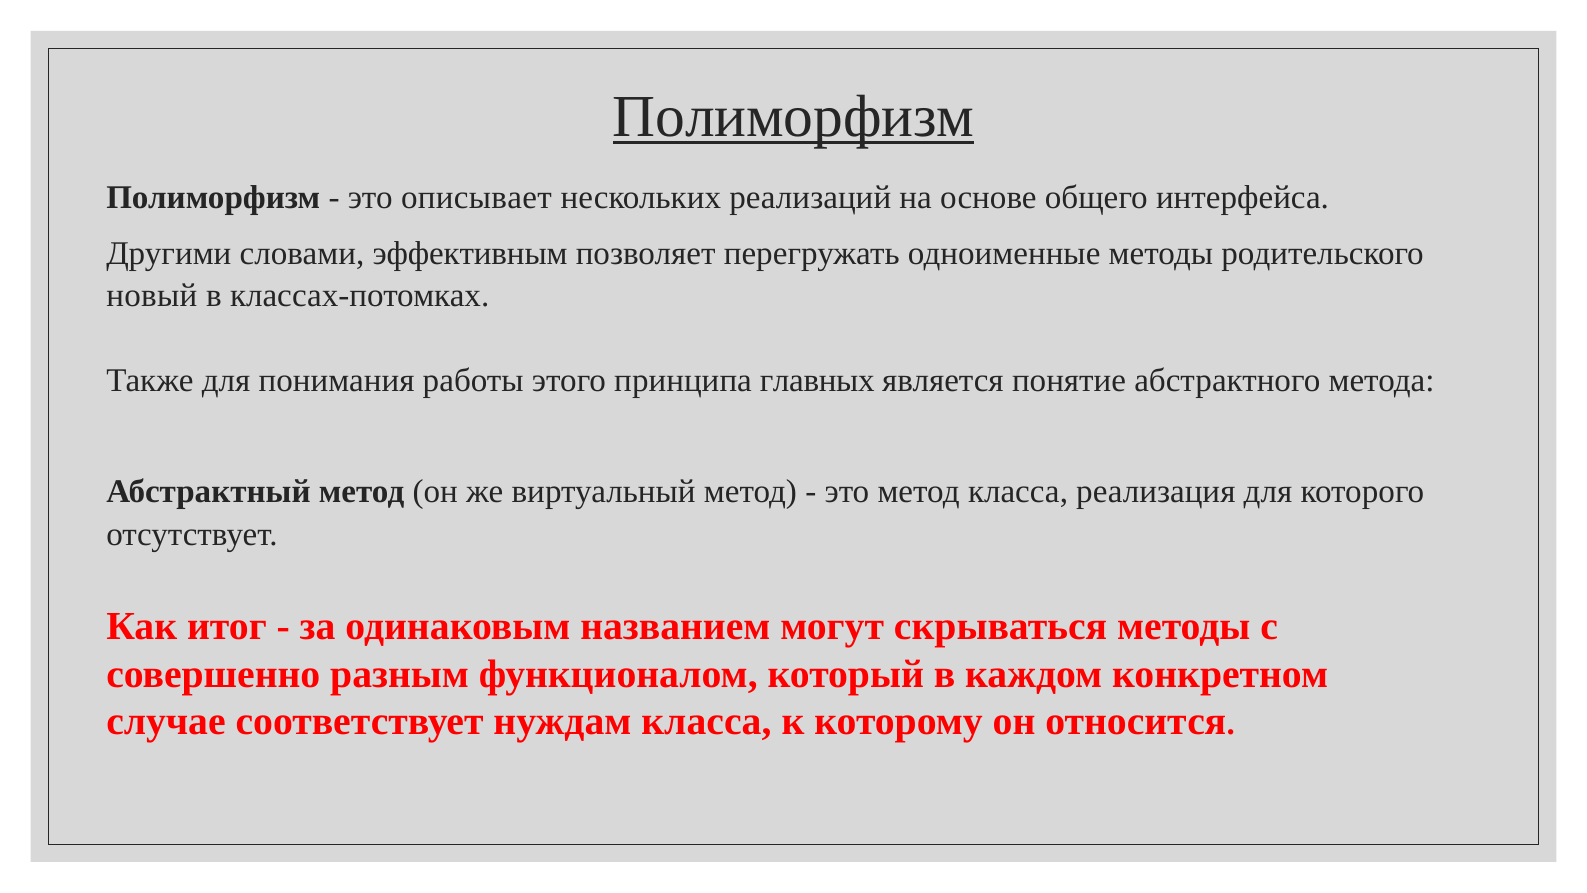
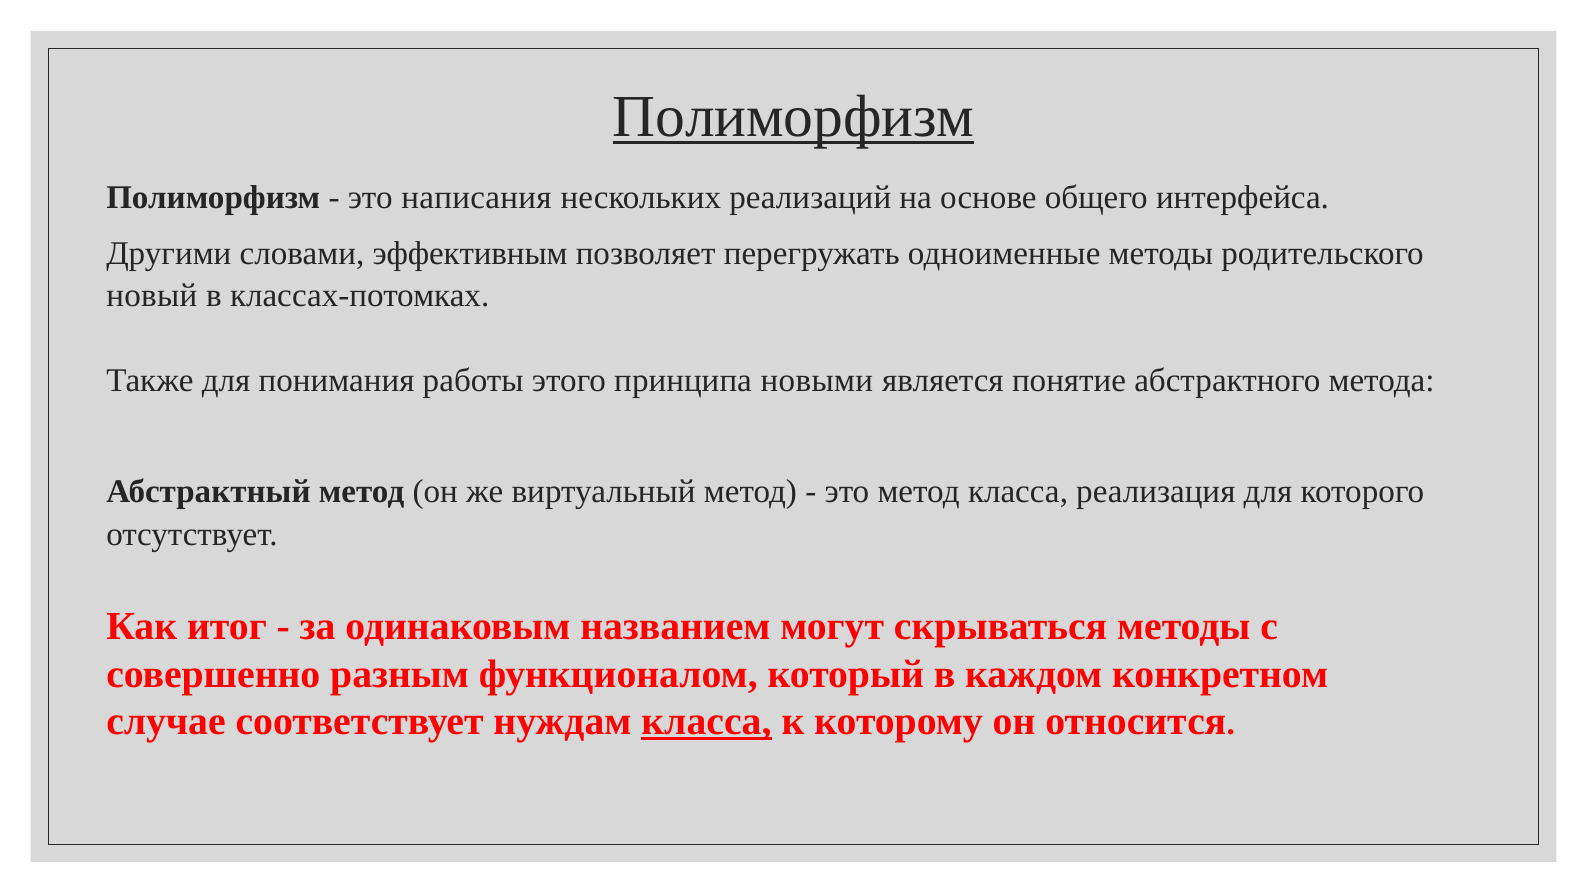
описывает: описывает -> написания (476, 198)
главных: главных -> новыми (817, 381)
класса underline: none -> present (706, 721)
